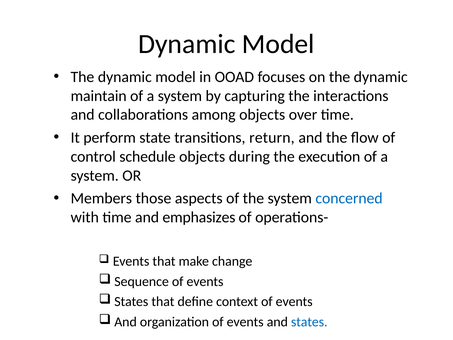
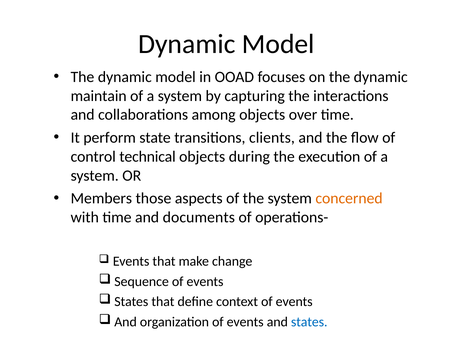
return: return -> clients (272, 138)
schedule: schedule -> technical (148, 156)
concerned colour: blue -> orange (349, 198)
emphasizes: emphasizes -> documents (199, 217)
